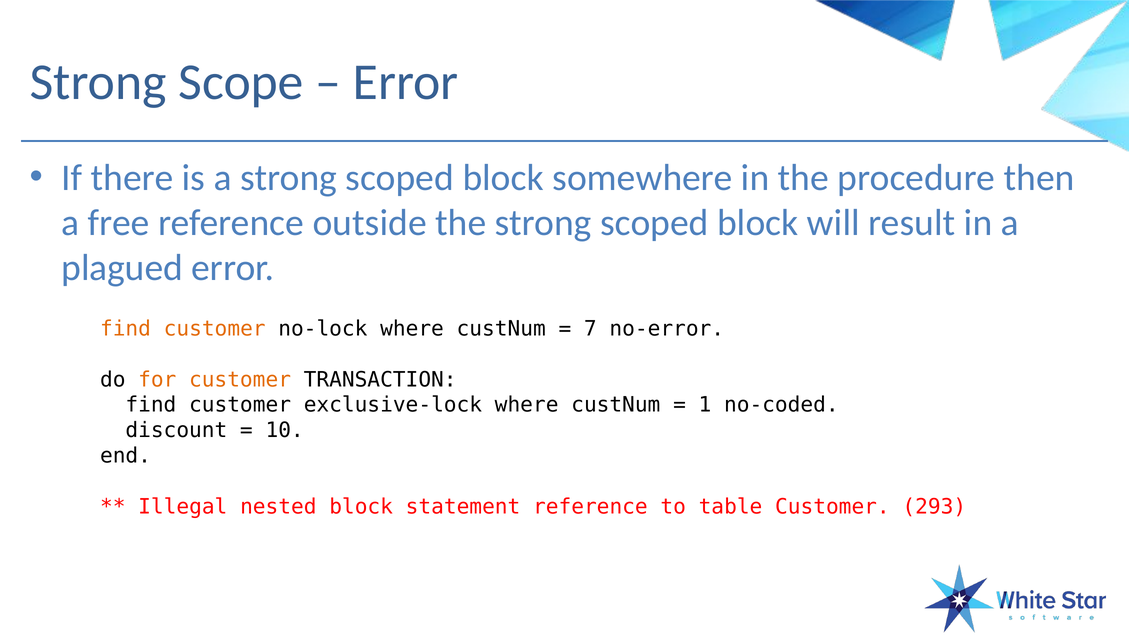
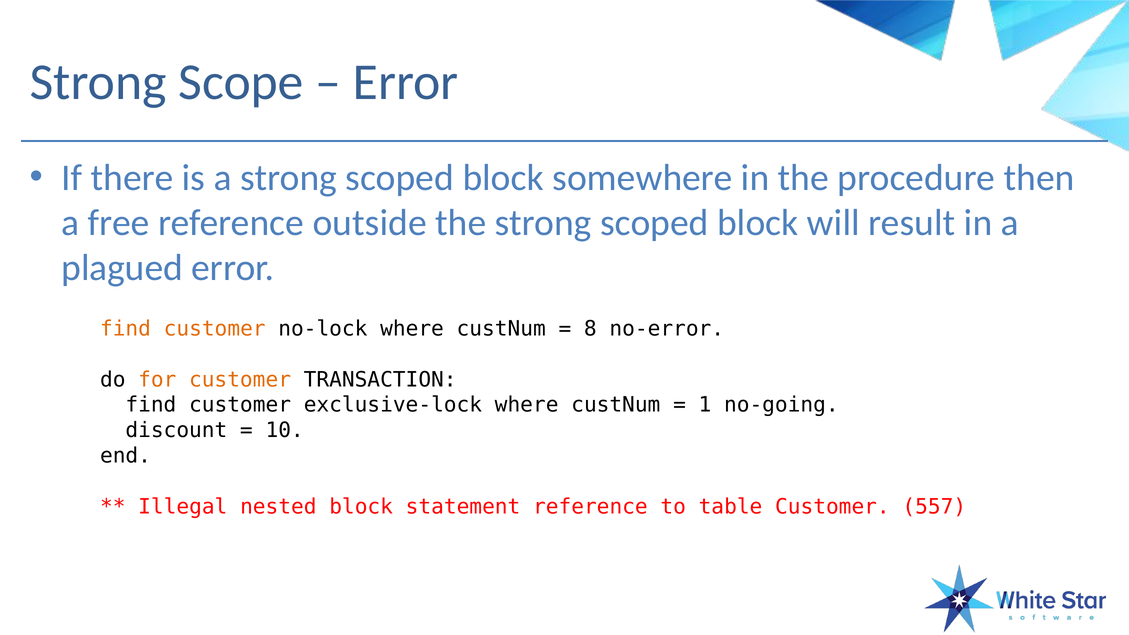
7: 7 -> 8 (590, 329)
no-coded: no-coded -> no-going (781, 405)
293: 293 -> 557 (934, 507)
